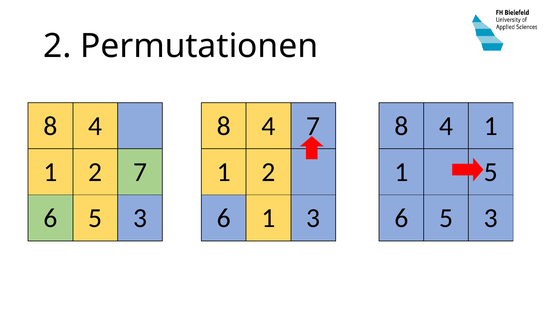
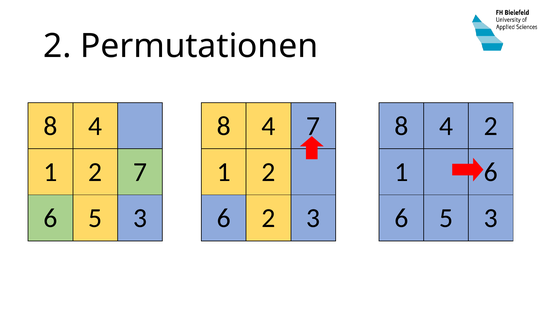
1: 1 -> 2 (491, 126)
1 5: 5 -> 6 (491, 172)
6 1: 1 -> 2 (268, 218)
